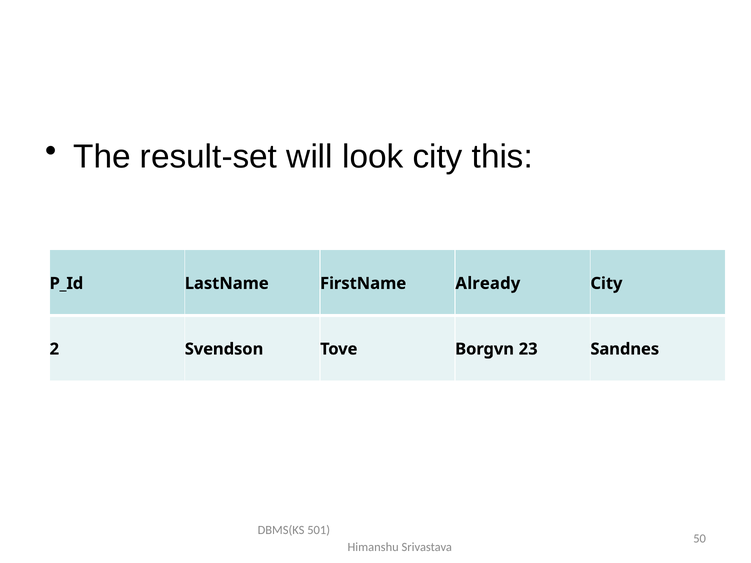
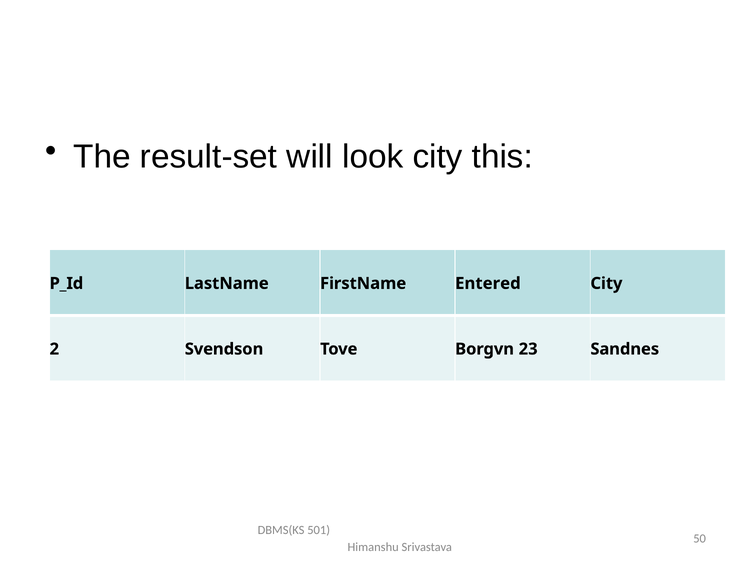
Already: Already -> Entered (488, 284)
